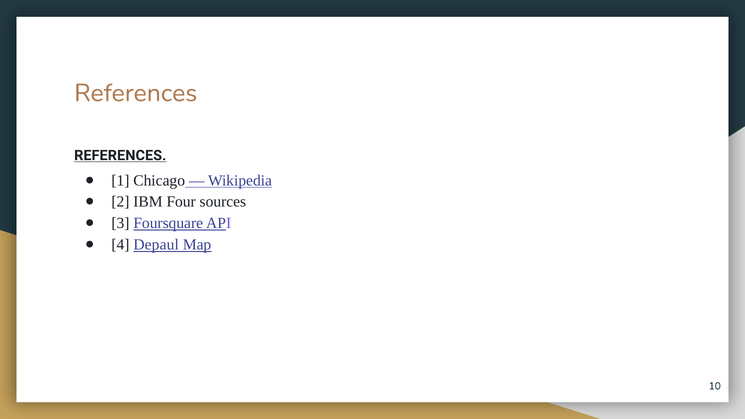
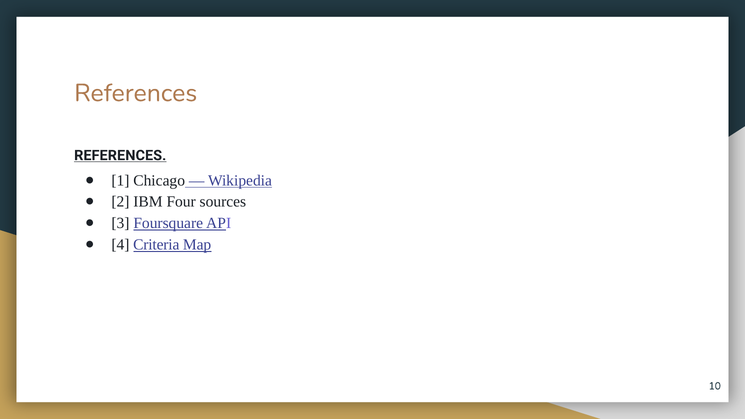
Depaul: Depaul -> Criteria (156, 245)
